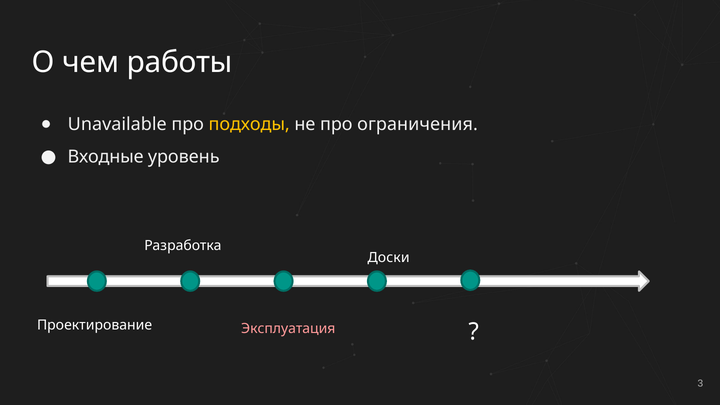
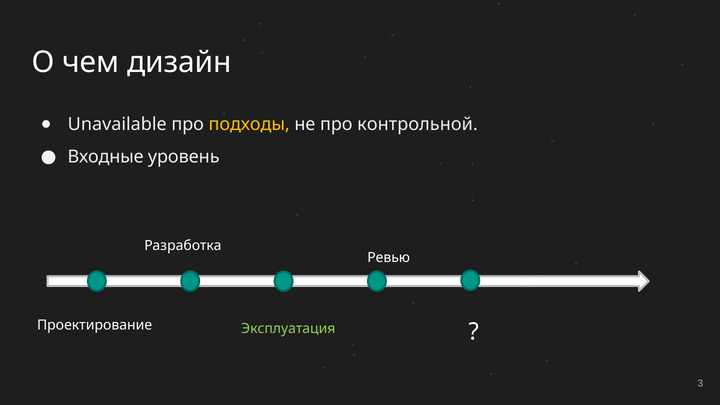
работы: работы -> дизайн (180, 62)
ограничения: ограничения -> контрольной (418, 124)
Доски: Доски -> Ревью (389, 257)
Эксплуатация colour: pink -> light green (288, 329)
